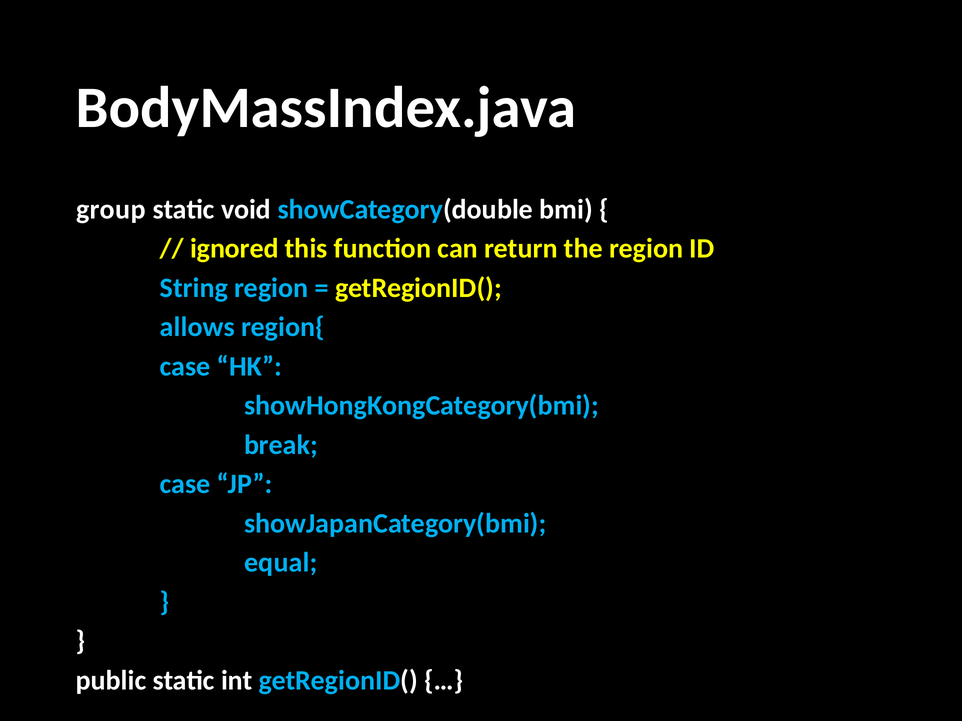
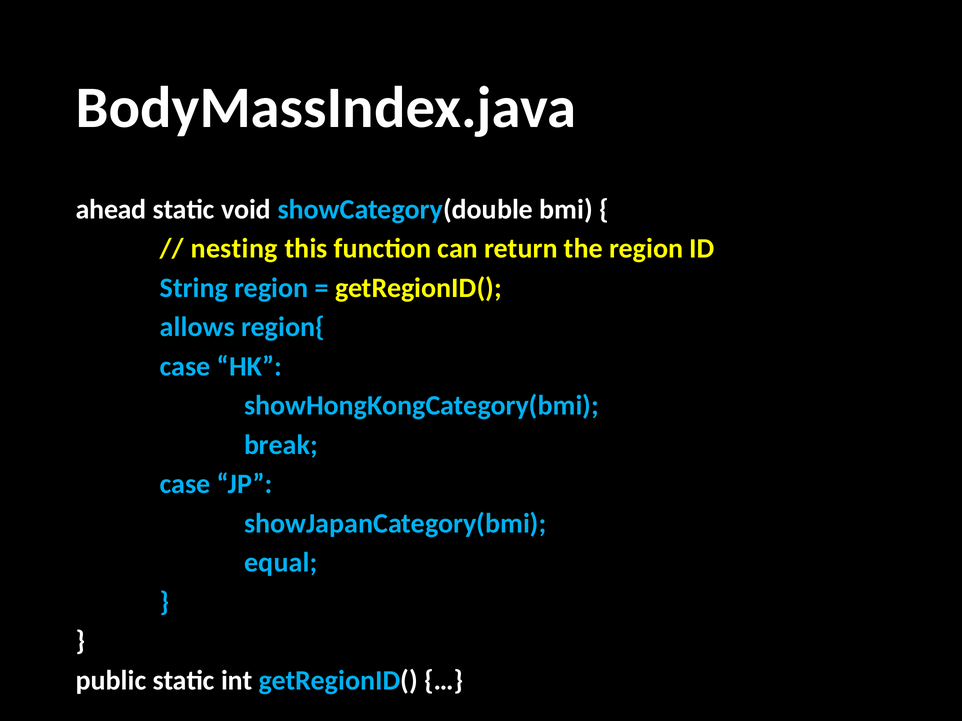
group: group -> ahead (111, 209)
ignored: ignored -> nesting (234, 249)
